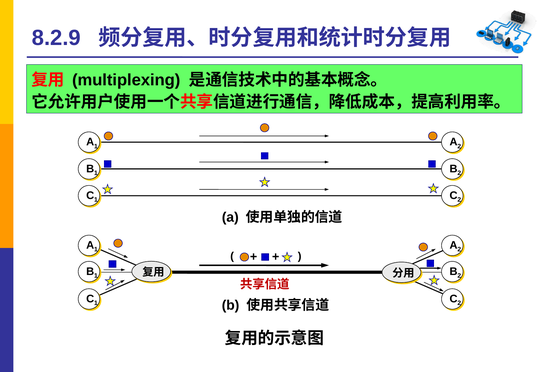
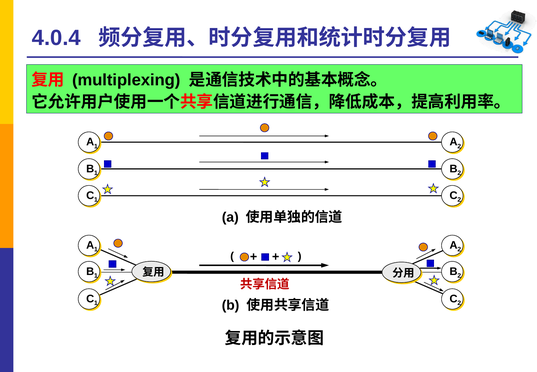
8.2.9: 8.2.9 -> 4.0.4 (56, 38)
